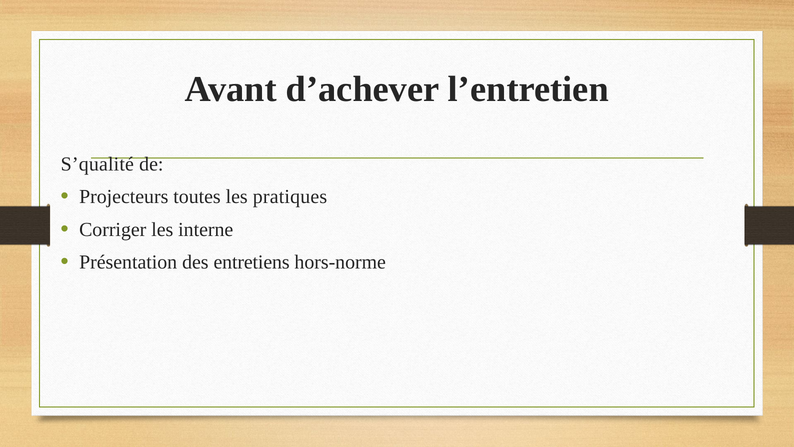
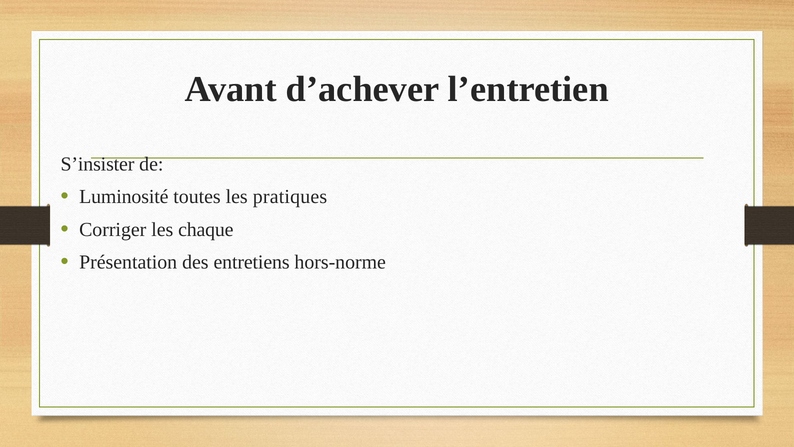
S’qualité: S’qualité -> S’insister (97, 164)
Projecteurs: Projecteurs -> Luminosité (124, 197)
interne: interne -> chaque (206, 229)
